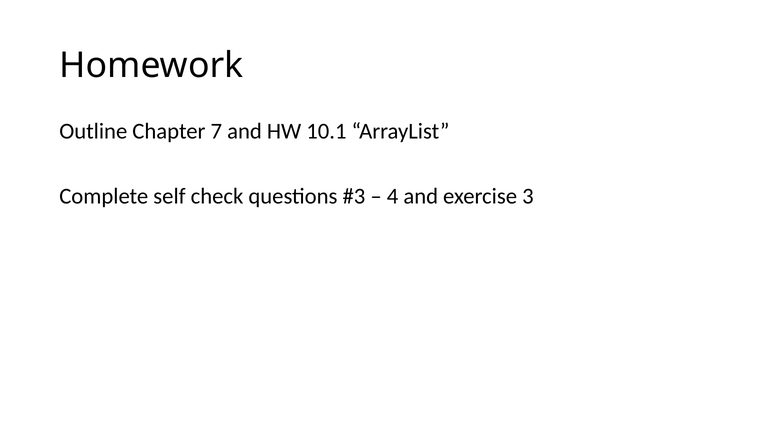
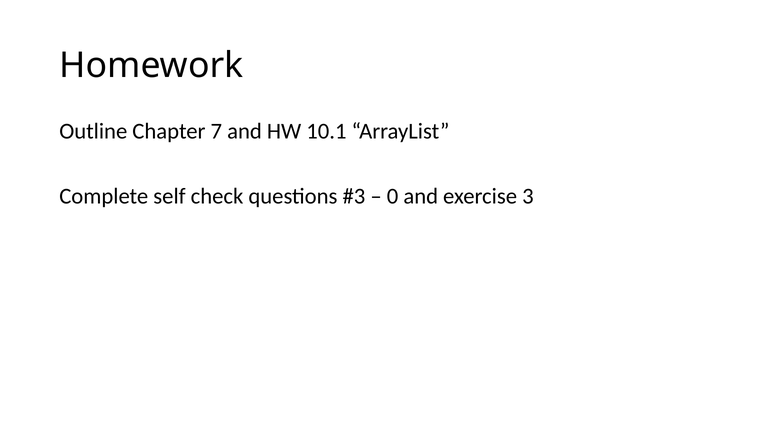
4: 4 -> 0 (393, 197)
